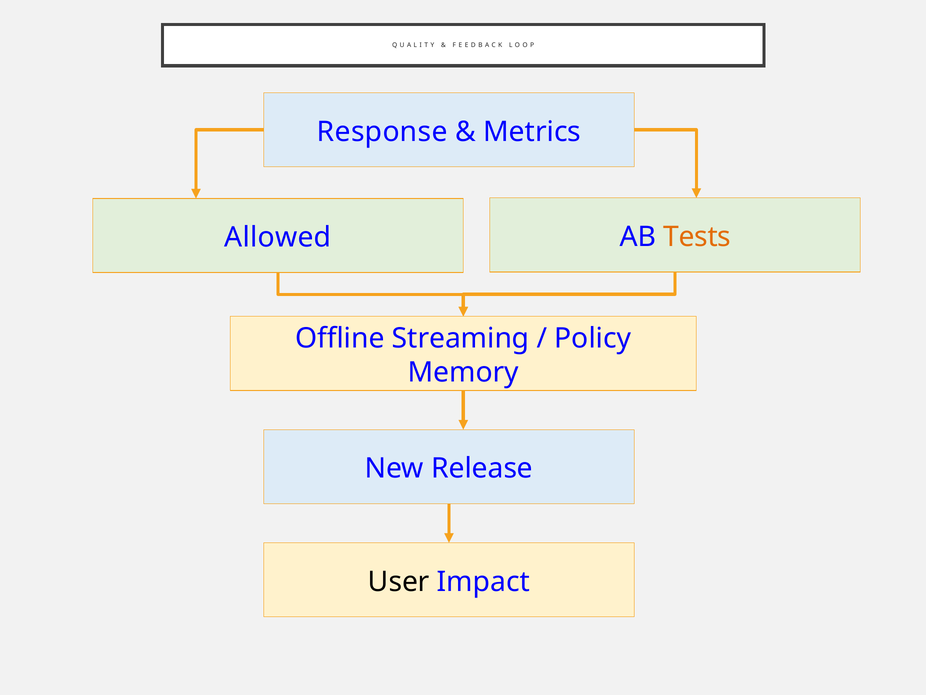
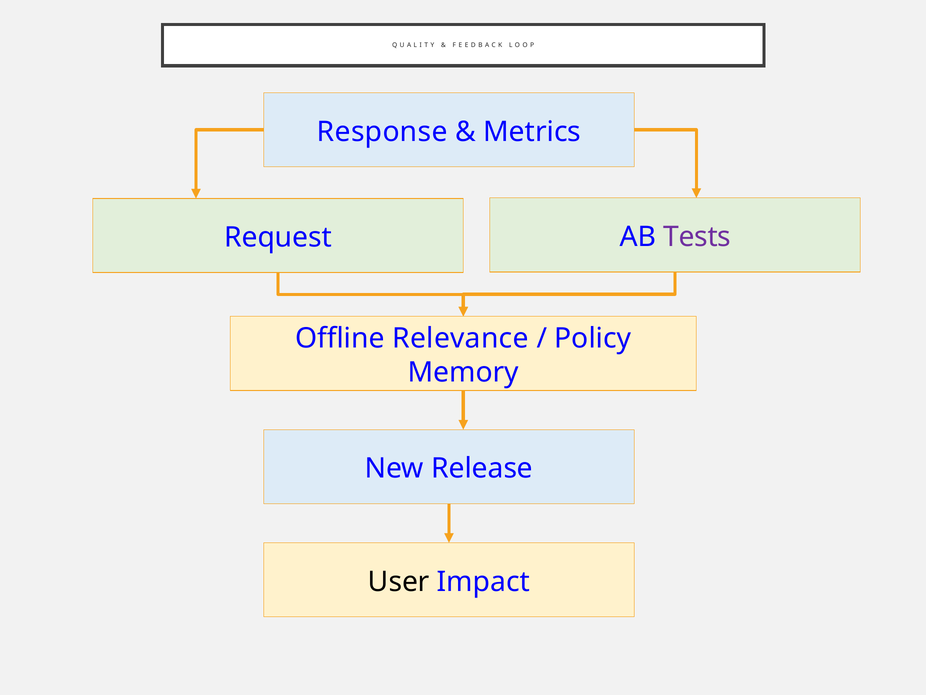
Allowed: Allowed -> Request (278, 237)
Tests colour: orange -> purple (697, 237)
Streaming: Streaming -> Relevance (460, 338)
